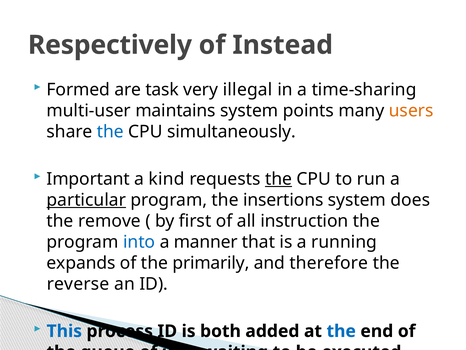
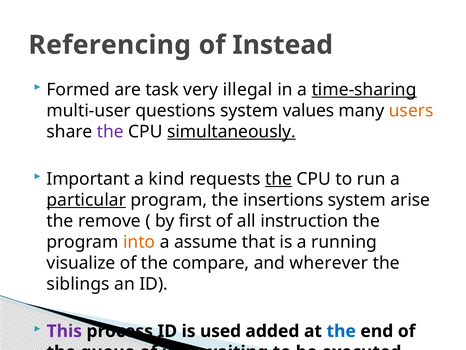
Respectively: Respectively -> Referencing (110, 45)
time-sharing underline: none -> present (364, 90)
maintains: maintains -> questions (175, 111)
points: points -> values (308, 111)
the colour: blue -> purple (110, 131)
simultaneously underline: none -> present (231, 131)
does: does -> arise (410, 200)
into colour: blue -> orange (139, 242)
manner: manner -> assume (206, 242)
expands: expands -> visualize (81, 263)
primarily: primarily -> compare (211, 263)
therefore: therefore -> wherever (329, 263)
reverse: reverse -> siblings (78, 284)
This colour: blue -> purple (64, 331)
both: both -> used (221, 331)
